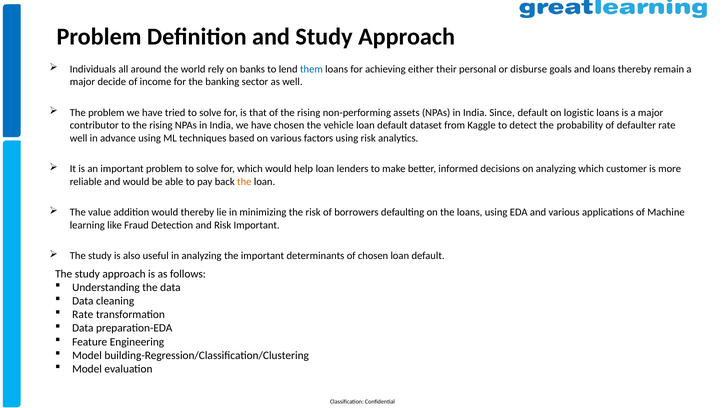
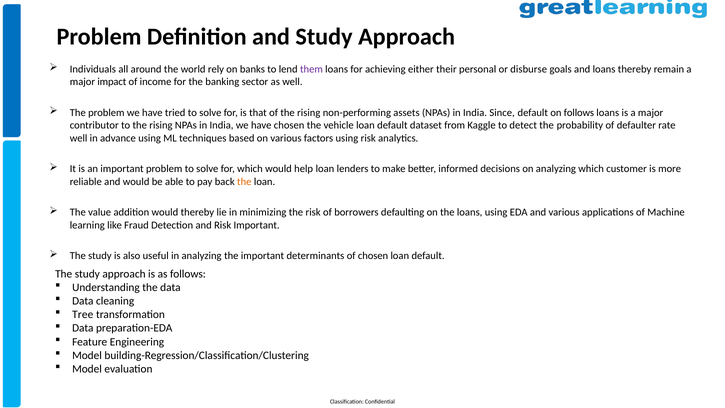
them colour: blue -> purple (311, 69)
decide: decide -> impact (112, 82)
on logistic: logistic -> follows (579, 113)
Rate: Rate -> Tree (83, 314)
